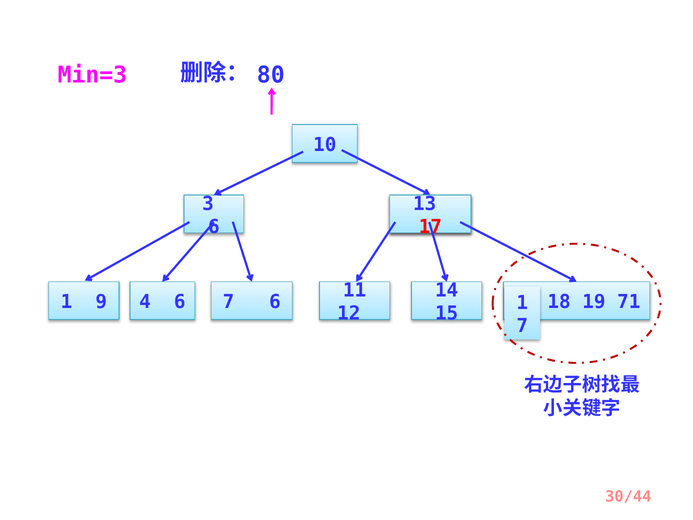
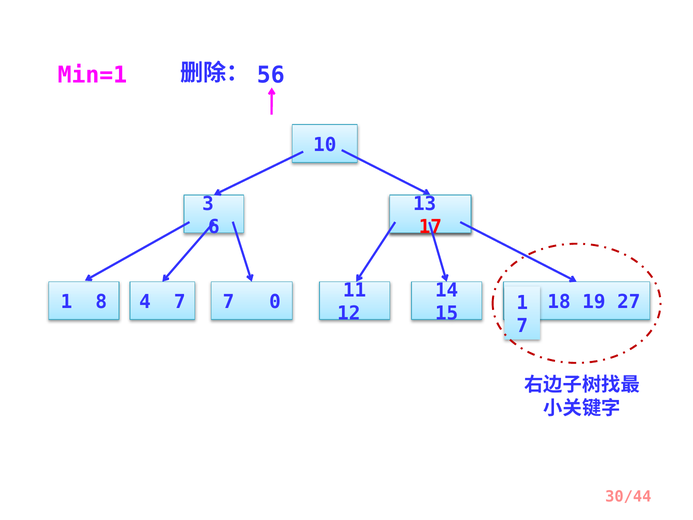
Min=3: Min=3 -> Min=1 (92, 75)
80: 80 -> 56 (271, 75)
9: 9 -> 8 (101, 302)
4 6: 6 -> 7 (180, 302)
7 6: 6 -> 0 (275, 302)
71: 71 -> 27 (629, 302)
